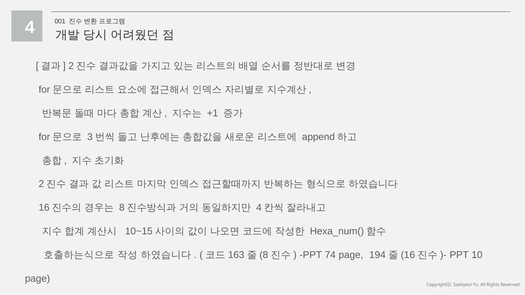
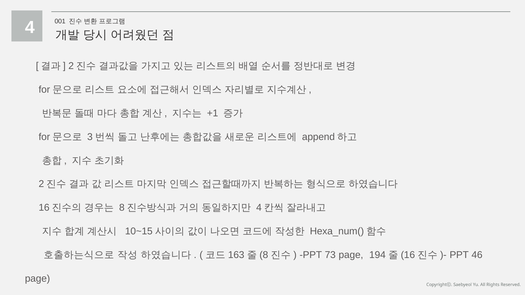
74: 74 -> 73 (330, 255)
10: 10 -> 46 (477, 255)
